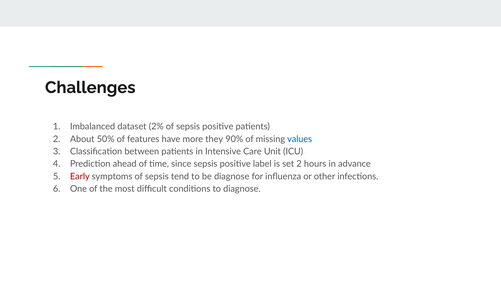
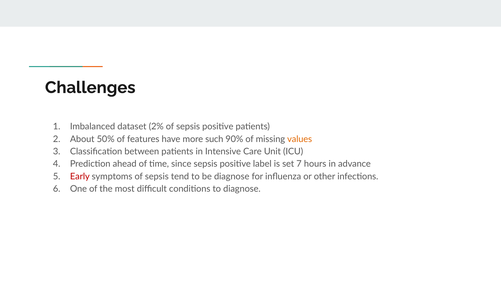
they: they -> such (214, 139)
values colour: blue -> orange (300, 139)
set 2: 2 -> 7 (299, 164)
